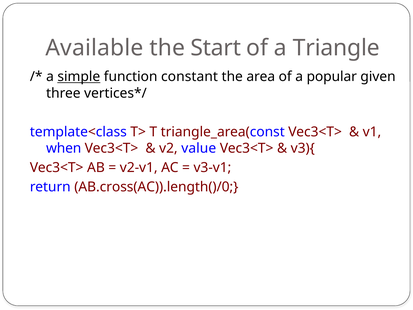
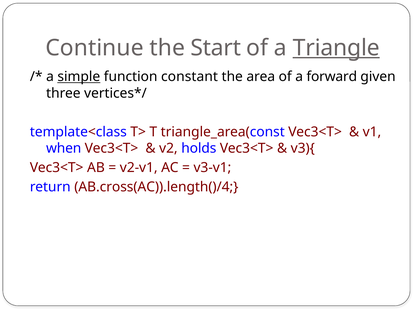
Available: Available -> Continue (95, 48)
Triangle underline: none -> present (336, 48)
popular: popular -> forward (332, 77)
value: value -> holds (199, 148)
AB.cross(AC)).length()/0: AB.cross(AC)).length()/0 -> AB.cross(AC)).length()/4 (156, 187)
